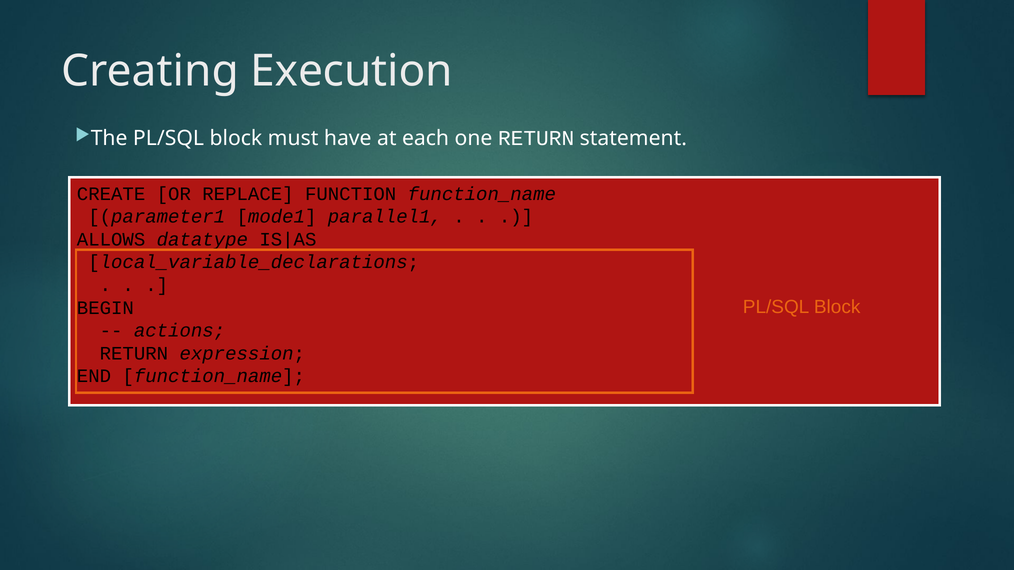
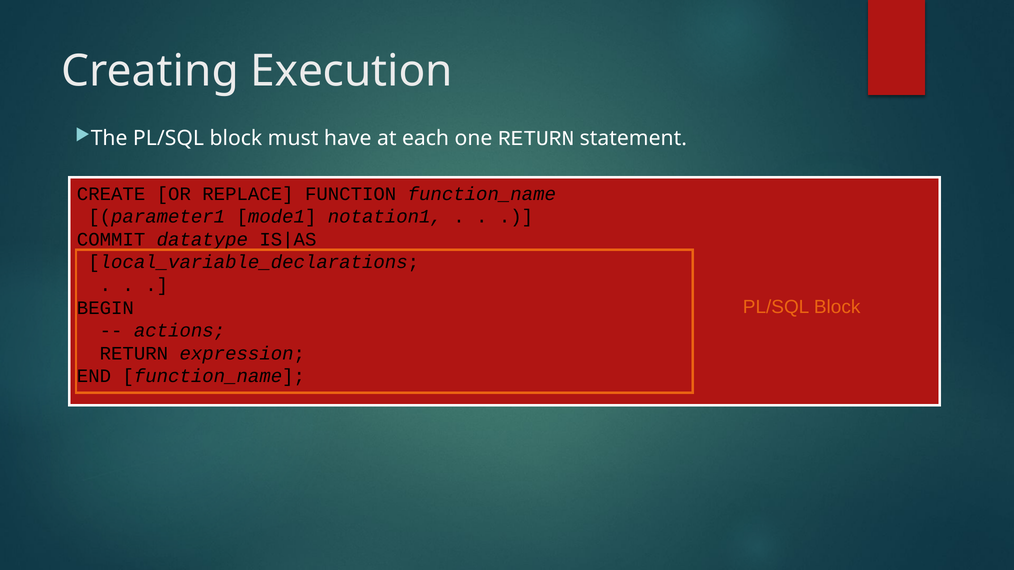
parallel1: parallel1 -> notation1 (385, 217)
ALLOWS: ALLOWS -> COMMIT (111, 240)
